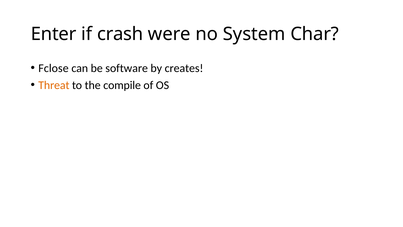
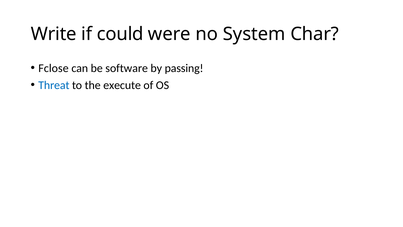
Enter: Enter -> Write (54, 34)
crash: crash -> could (120, 34)
creates: creates -> passing (184, 68)
Threat colour: orange -> blue (54, 85)
compile: compile -> execute (122, 85)
